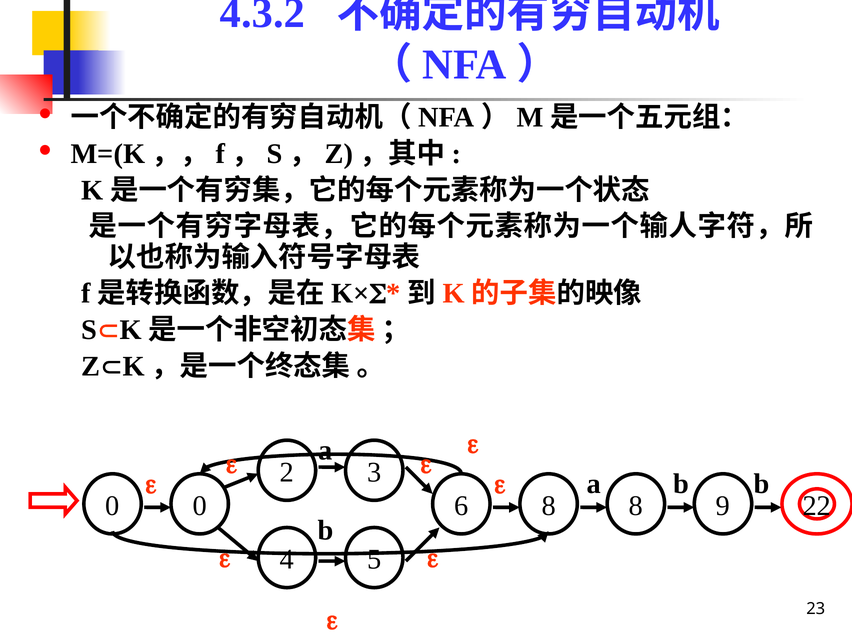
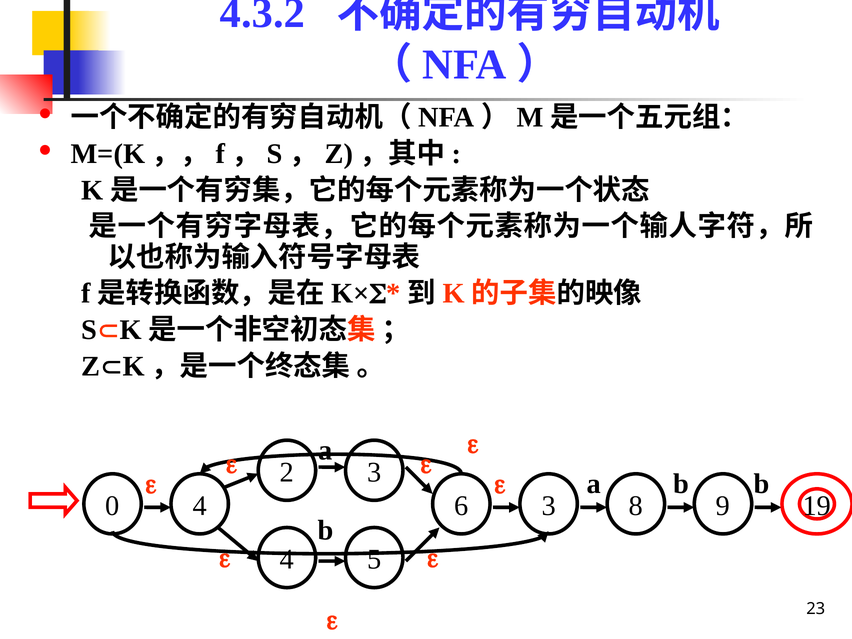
0 0: 0 -> 4 (200, 506)
6 8: 8 -> 3 (549, 506)
22: 22 -> 19 (817, 506)
